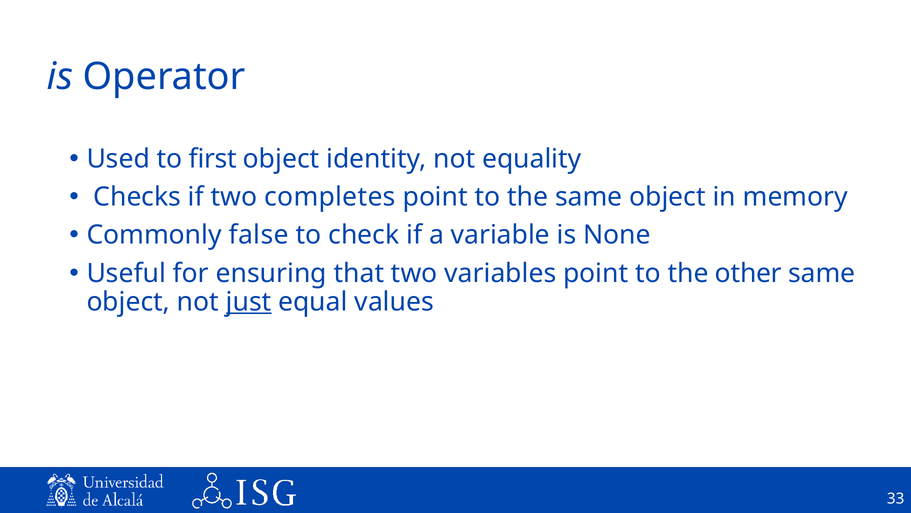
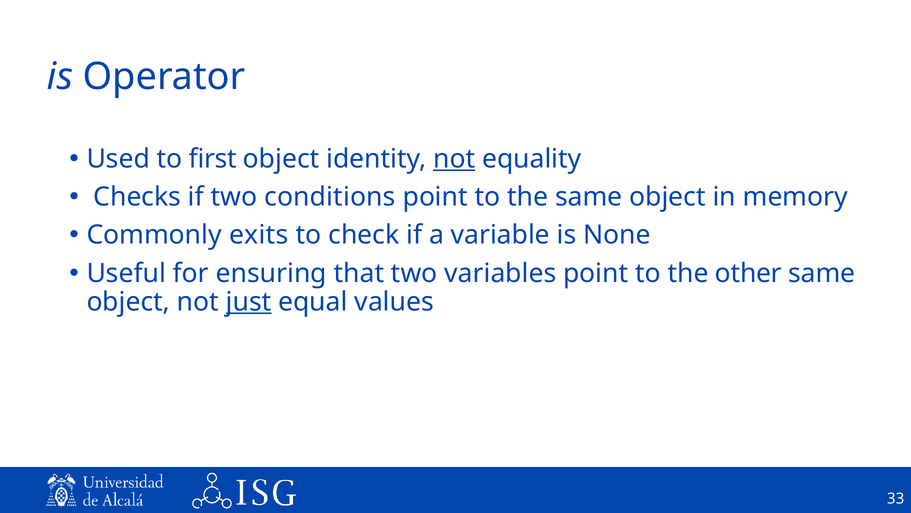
not underline: none -> present (454, 159)
completes: completes -> conditions (330, 197)
false: false -> exits (259, 235)
